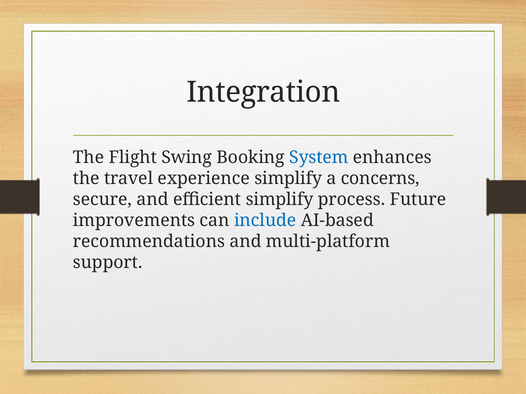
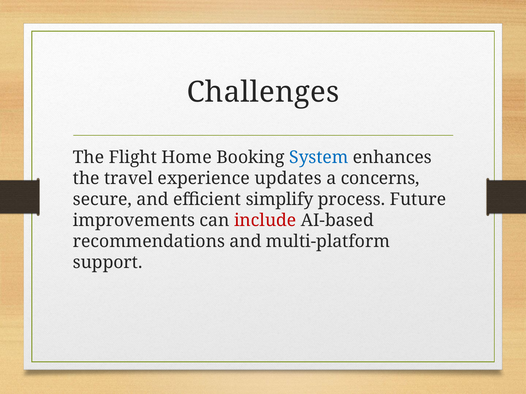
Integration: Integration -> Challenges (263, 92)
Swing: Swing -> Home (187, 158)
experience simplify: simplify -> updates (288, 179)
include colour: blue -> red (265, 221)
